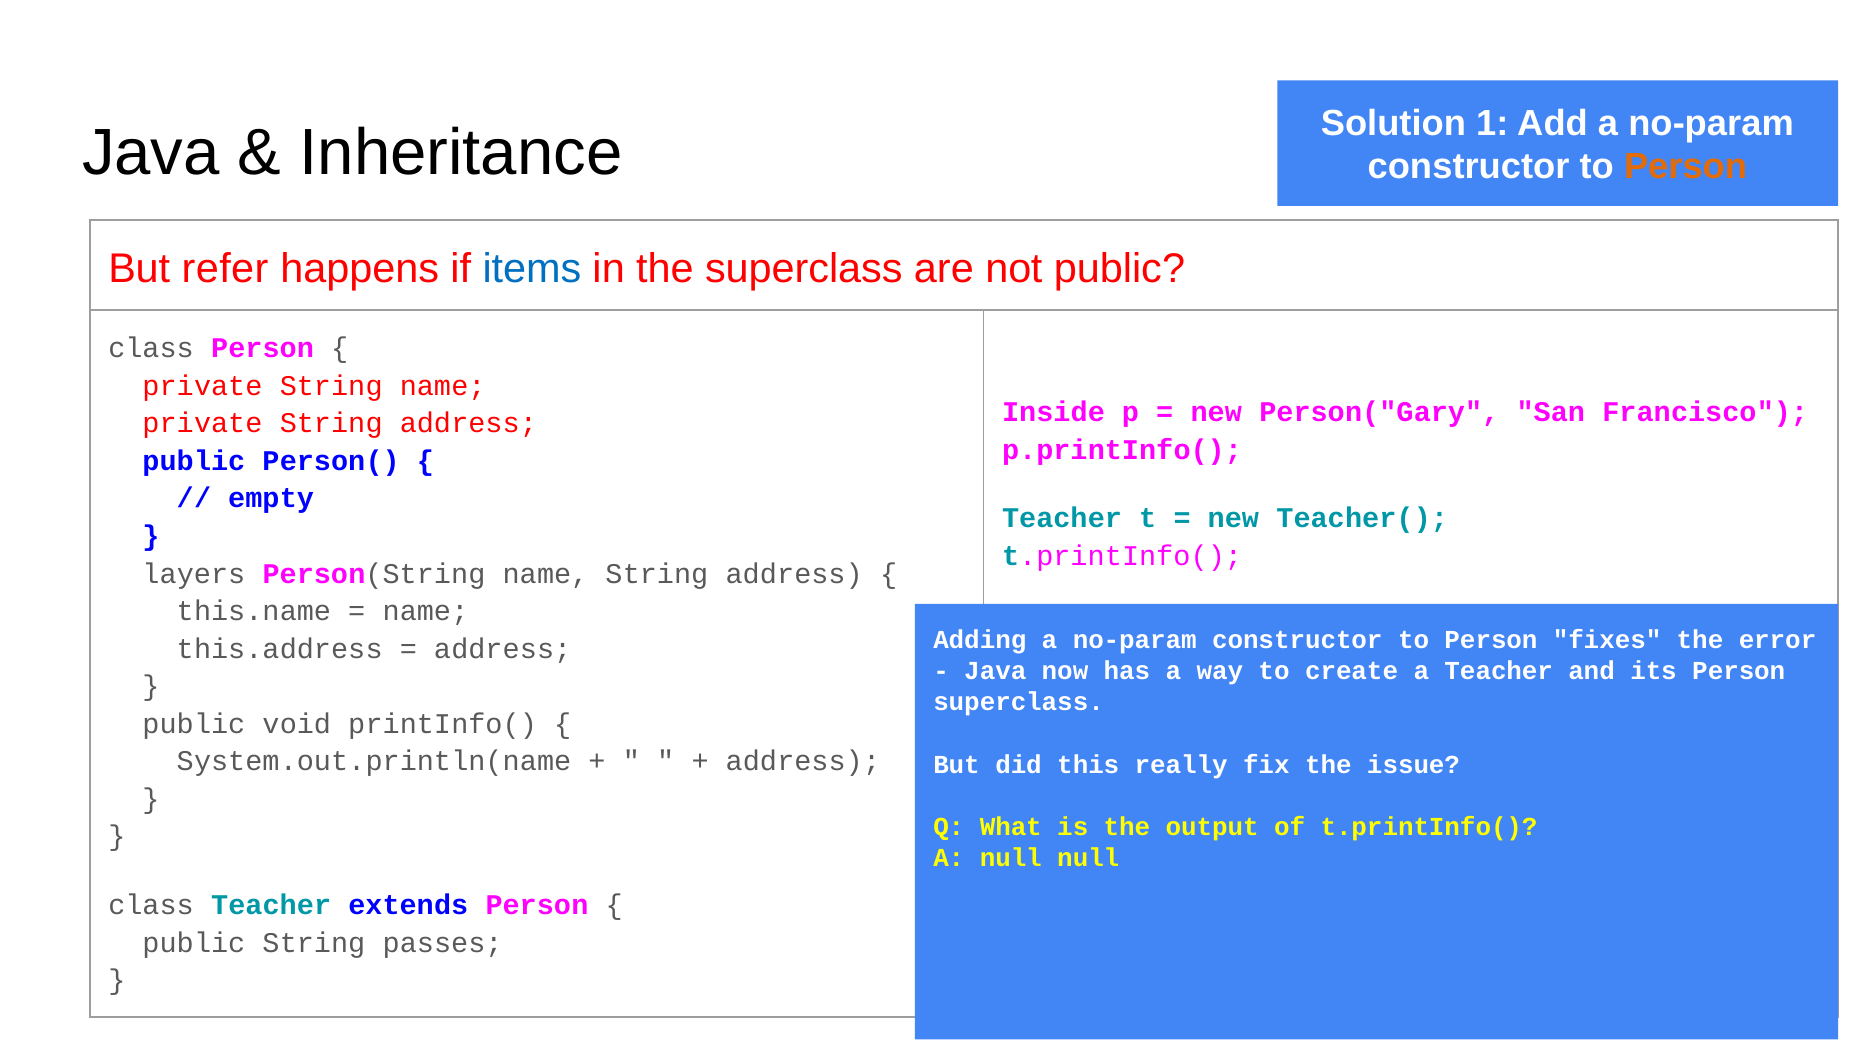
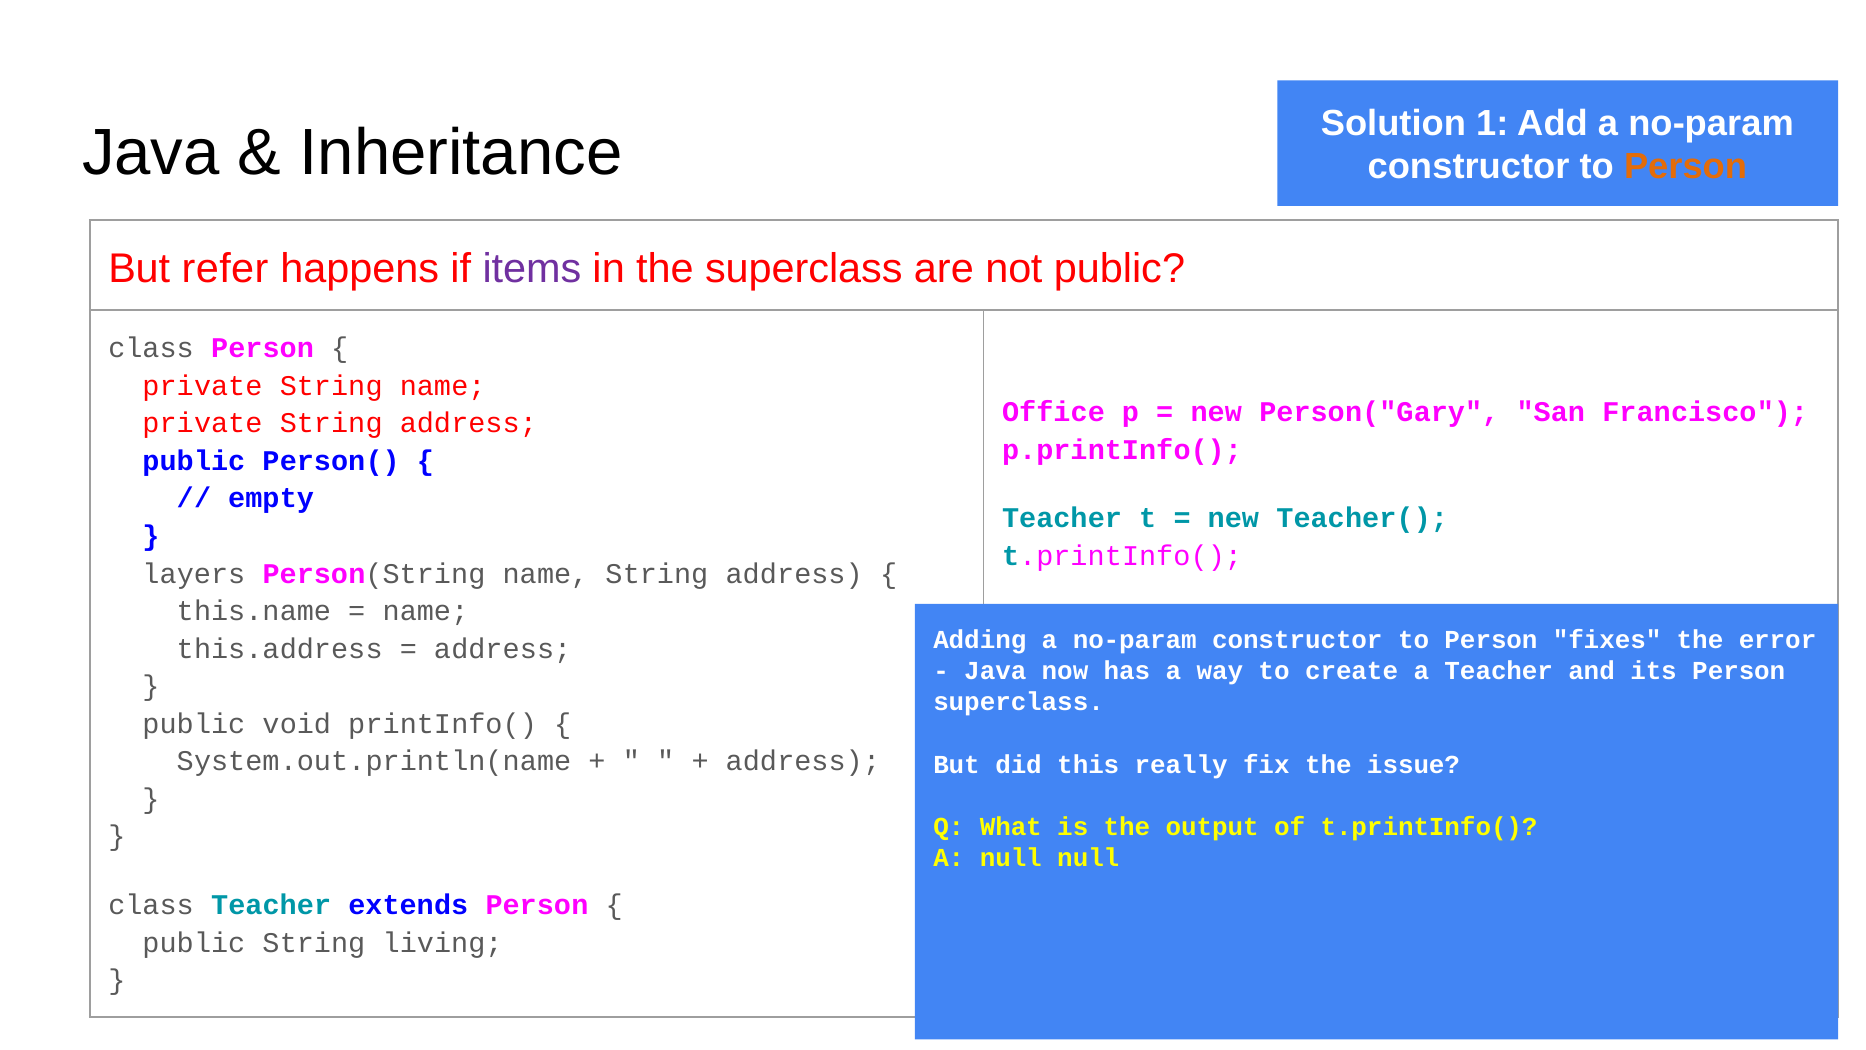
items colour: blue -> purple (532, 269)
Inside: Inside -> Office (1053, 412)
passes: passes -> living (443, 942)
